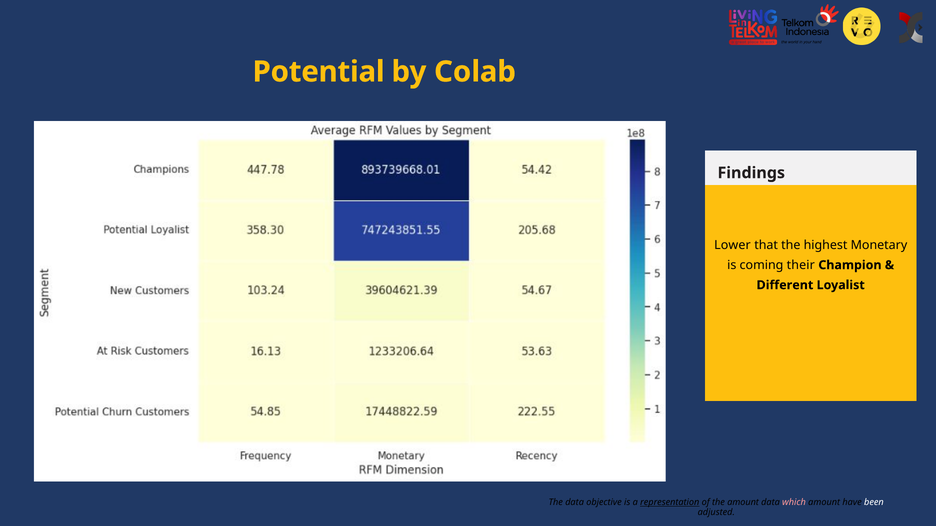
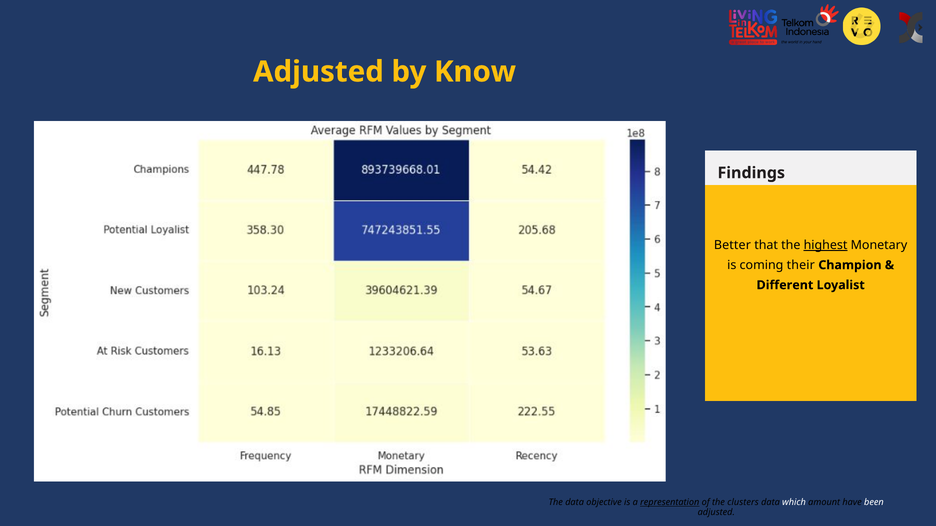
Potential: Potential -> Adjusted (318, 72)
Colab: Colab -> Know (475, 72)
Lower: Lower -> Better (732, 245)
highest underline: none -> present (826, 245)
the amount: amount -> clusters (743, 503)
which colour: pink -> white (794, 503)
